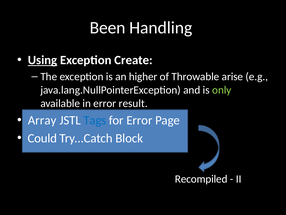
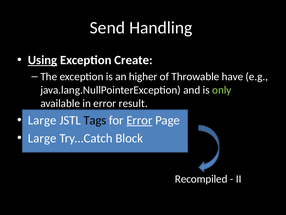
Been: Been -> Send (107, 28)
arise: arise -> have (232, 76)
Array: Array -> Large (42, 120)
Tags colour: blue -> black (95, 120)
Error underline: none -> present (139, 120)
Could: Could -> Large (42, 138)
